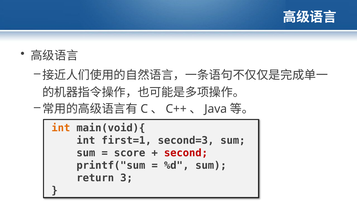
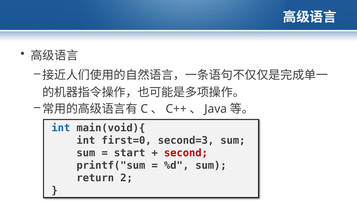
int colour: orange -> blue (61, 128)
first=1: first=1 -> first=0 (127, 140)
score: score -> start (130, 153)
3: 3 -> 2 (127, 178)
